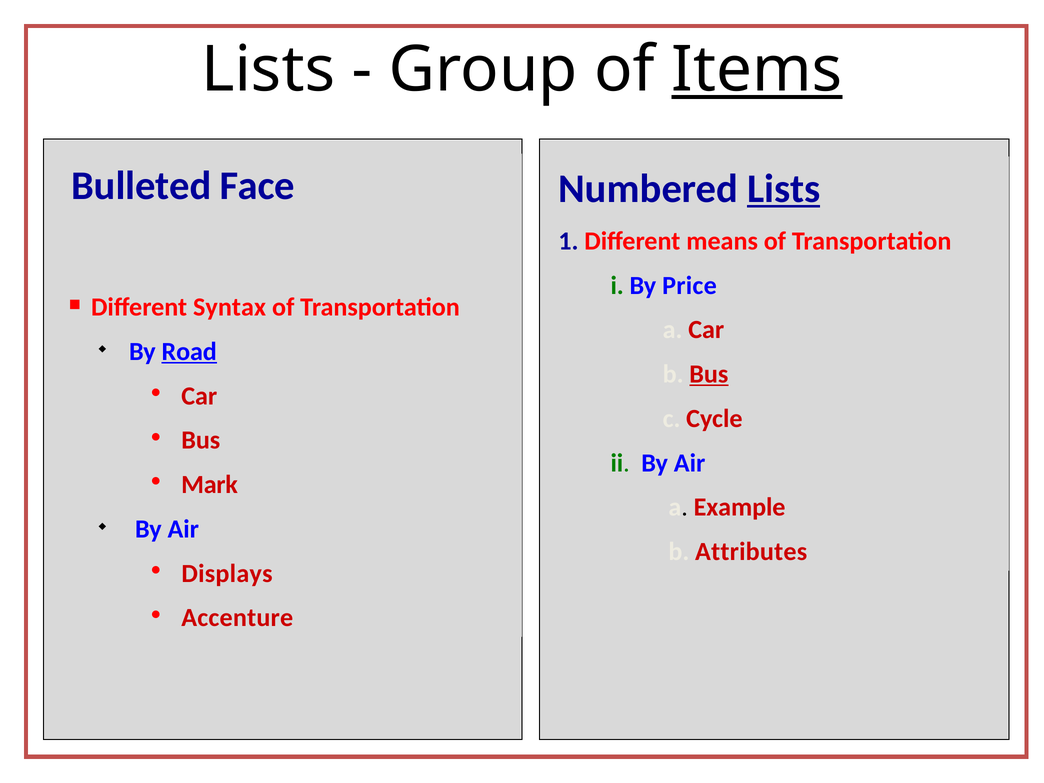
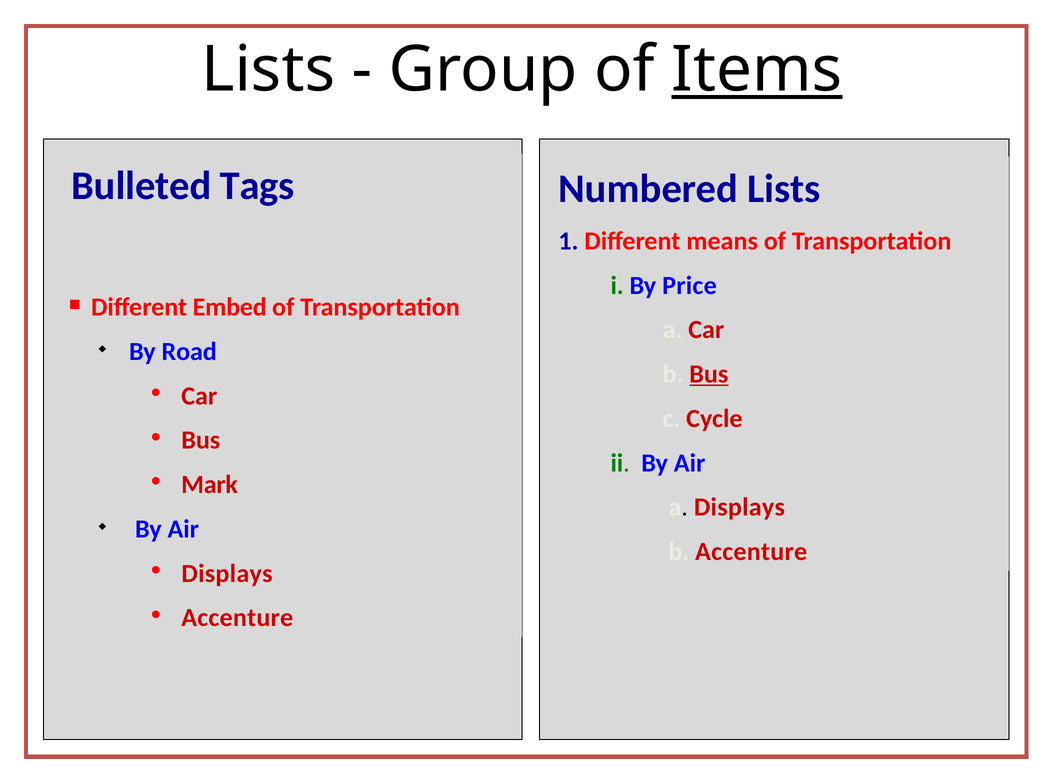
Face: Face -> Tags (257, 186)
Lists underline: present -> none (784, 189)
Syntax: Syntax -> Embed (230, 307)
Road underline: present -> none (189, 352)
a Example: Example -> Displays (739, 507)
b Attributes: Attributes -> Accenture (751, 552)
